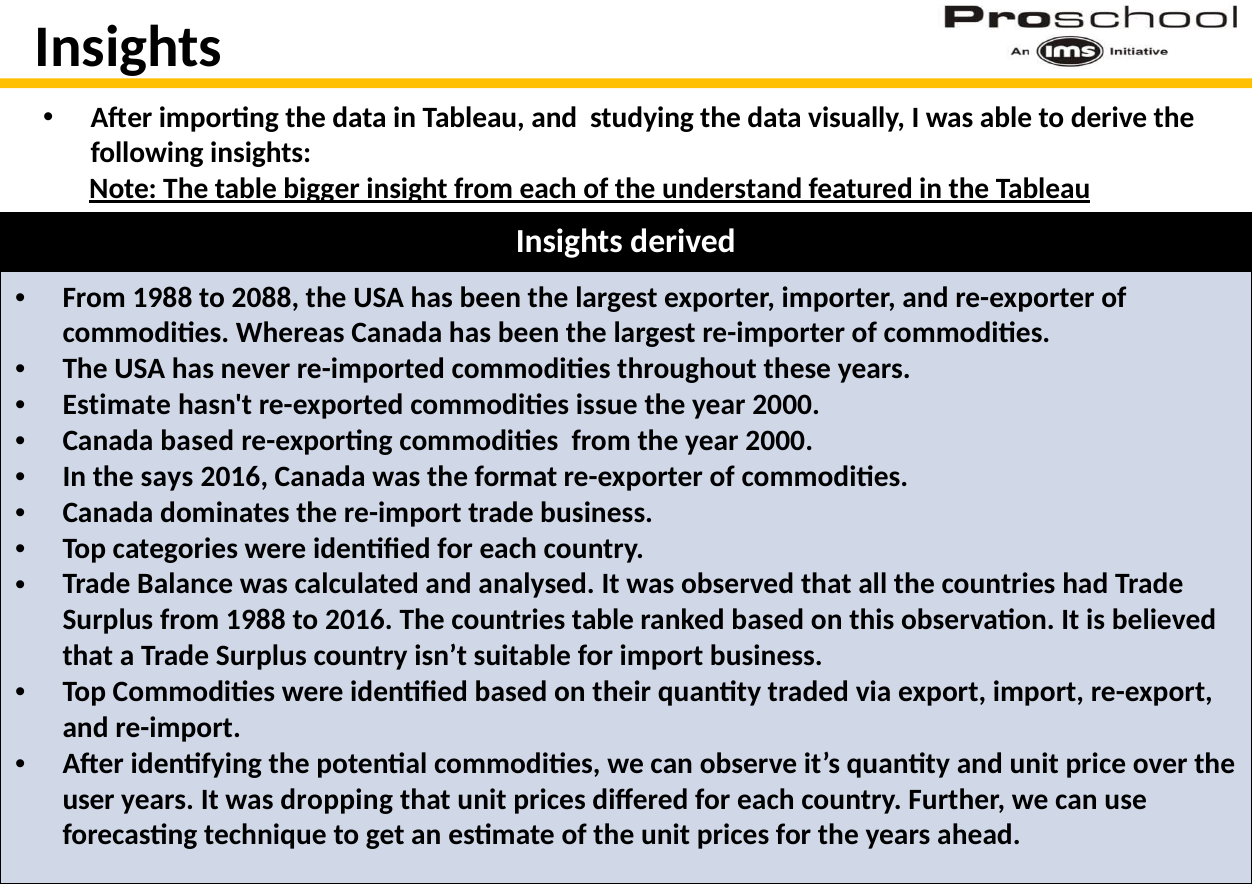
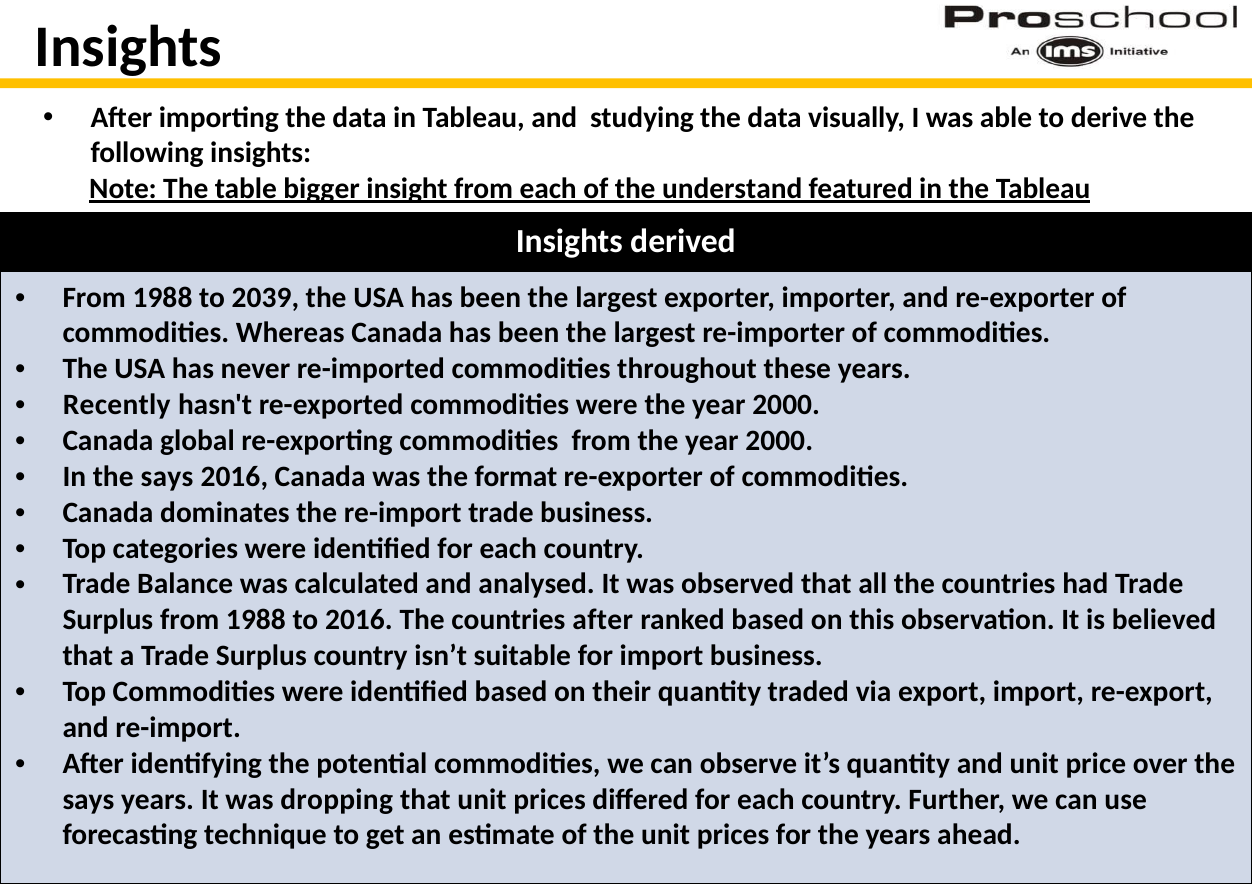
2088: 2088 -> 2039 (265, 297)
Estimate: Estimate -> Recently (117, 405)
re-exported commodities issue: issue -> were (607, 405)
Canada based: based -> global (197, 441)
countries table: table -> after (603, 620)
user: user -> says (88, 799)
